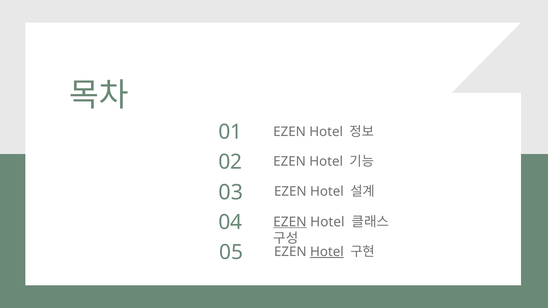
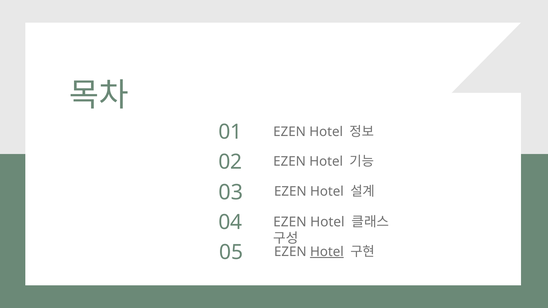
EZEN underline: present -> none (290, 222)
